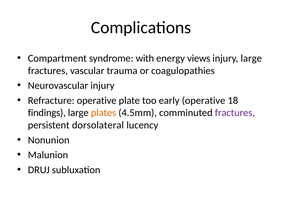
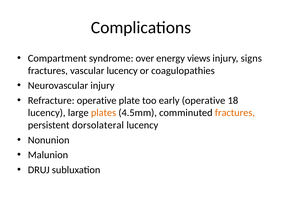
with: with -> over (145, 58)
injury large: large -> signs (251, 58)
vascular trauma: trauma -> lucency (122, 71)
findings: findings -> lucency (47, 113)
fractures colour: purple -> orange (235, 113)
